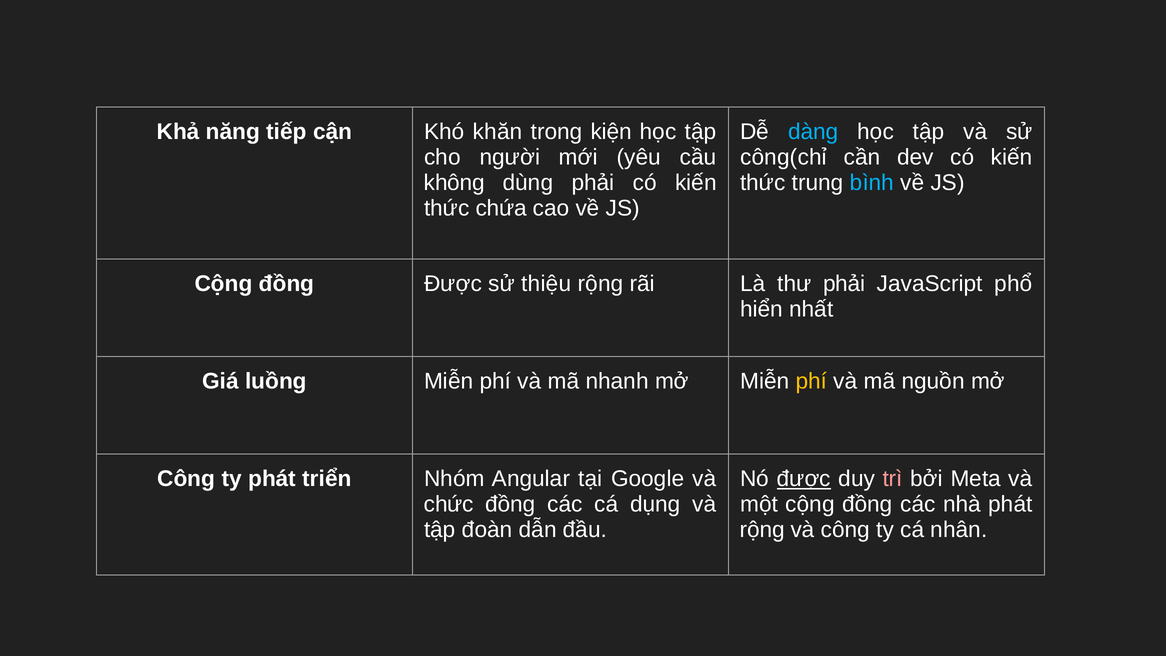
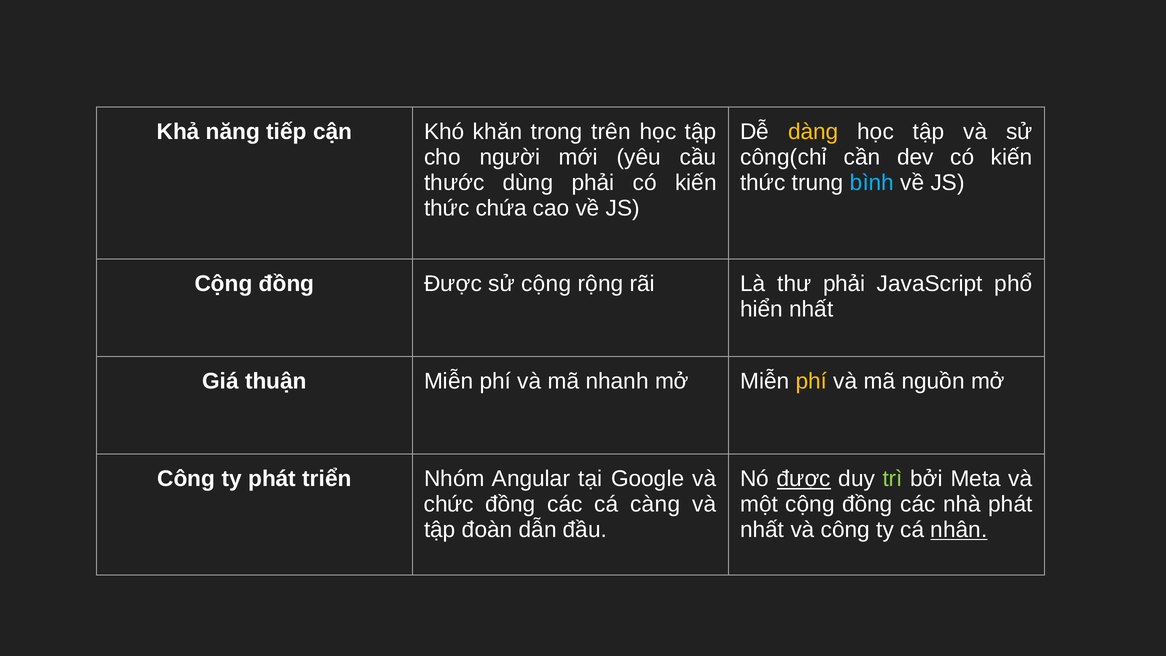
kiện: kiện -> trên (611, 132)
dàng colour: light blue -> yellow (813, 132)
không: không -> thước (454, 183)
sử thiệu: thiệu -> cộng (546, 284)
luồng: luồng -> thuận (276, 381)
trì colour: pink -> light green (893, 479)
dụng: dụng -> càng (655, 504)
rộng: rộng -> nhất (762, 530)
nhân underline: none -> present (959, 530)
